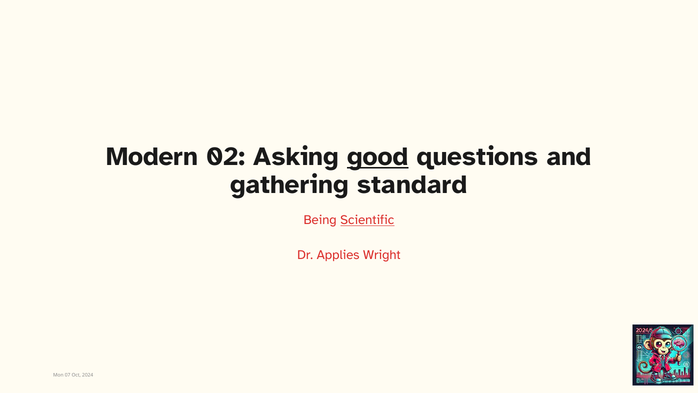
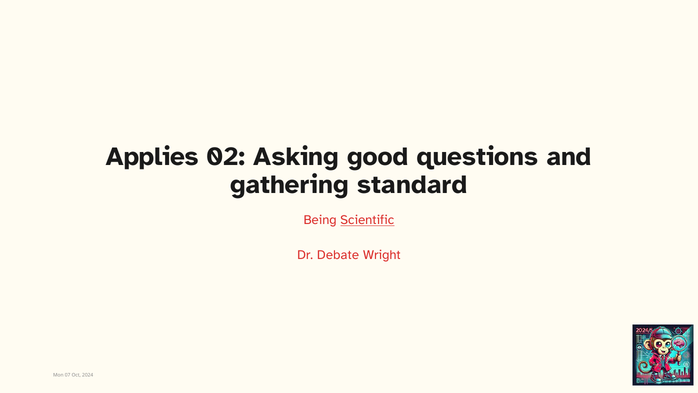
Modern: Modern -> Applies (152, 156)
good underline: present -> none (378, 156)
Applies: Applies -> Debate (338, 255)
